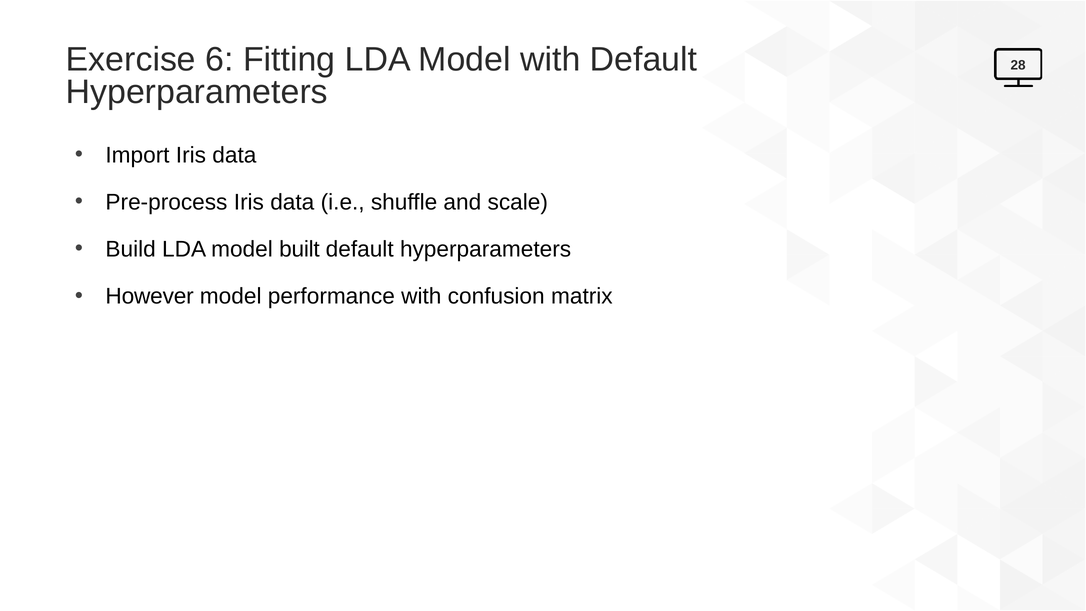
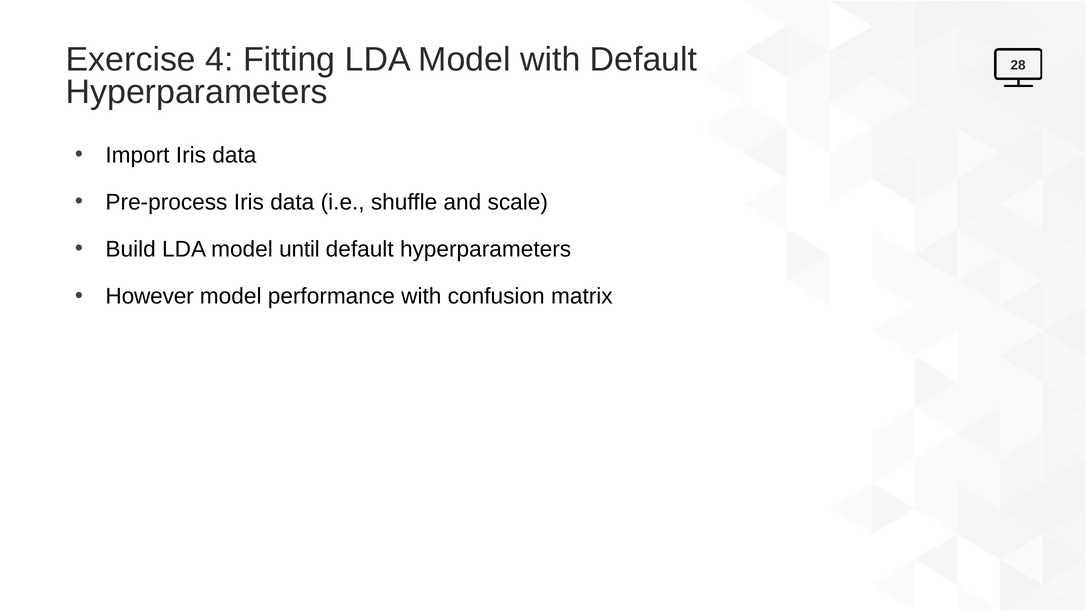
6: 6 -> 4 (219, 59)
built: built -> until (299, 249)
